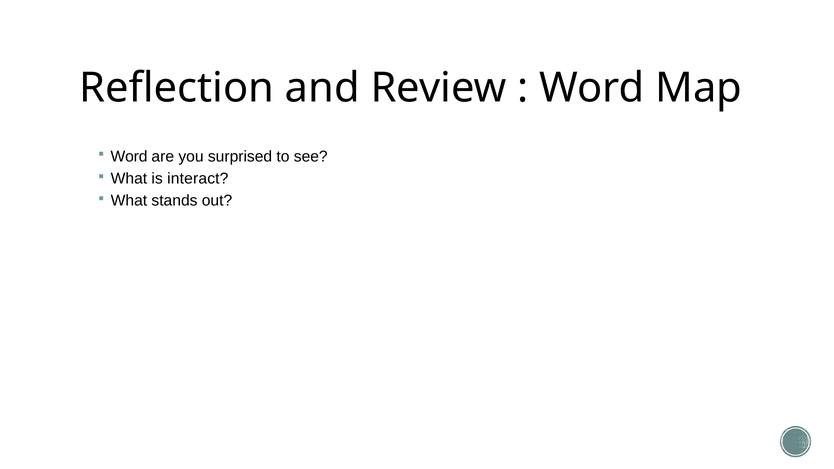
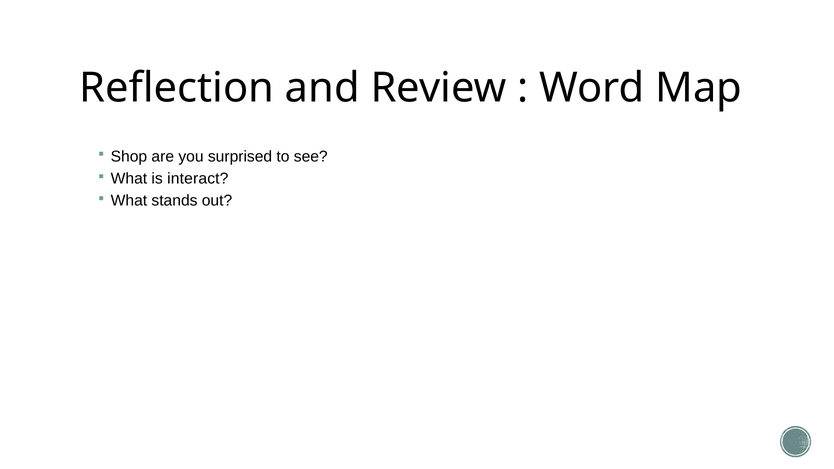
Word: Word -> Shop (129, 157)
